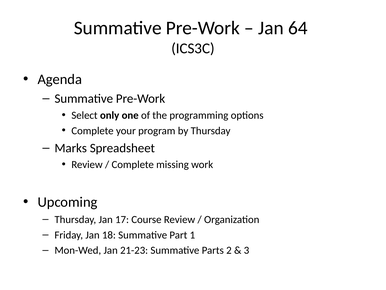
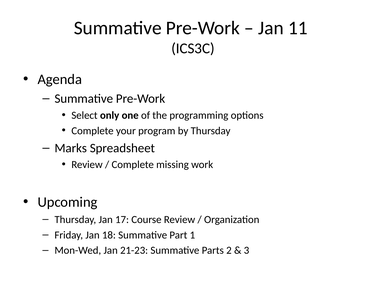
64: 64 -> 11 (298, 28)
